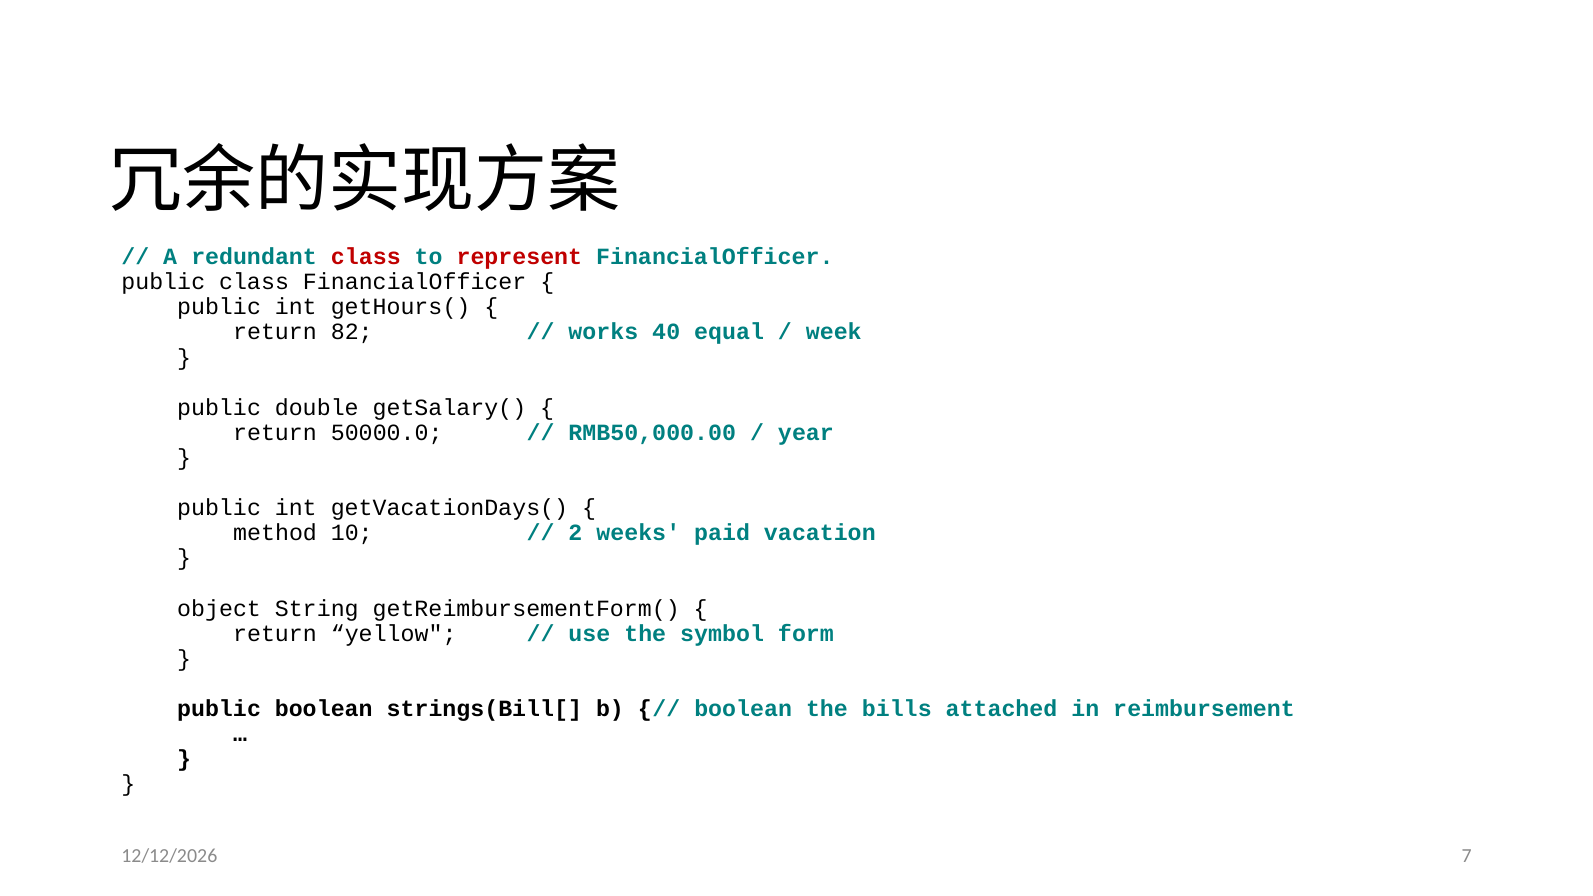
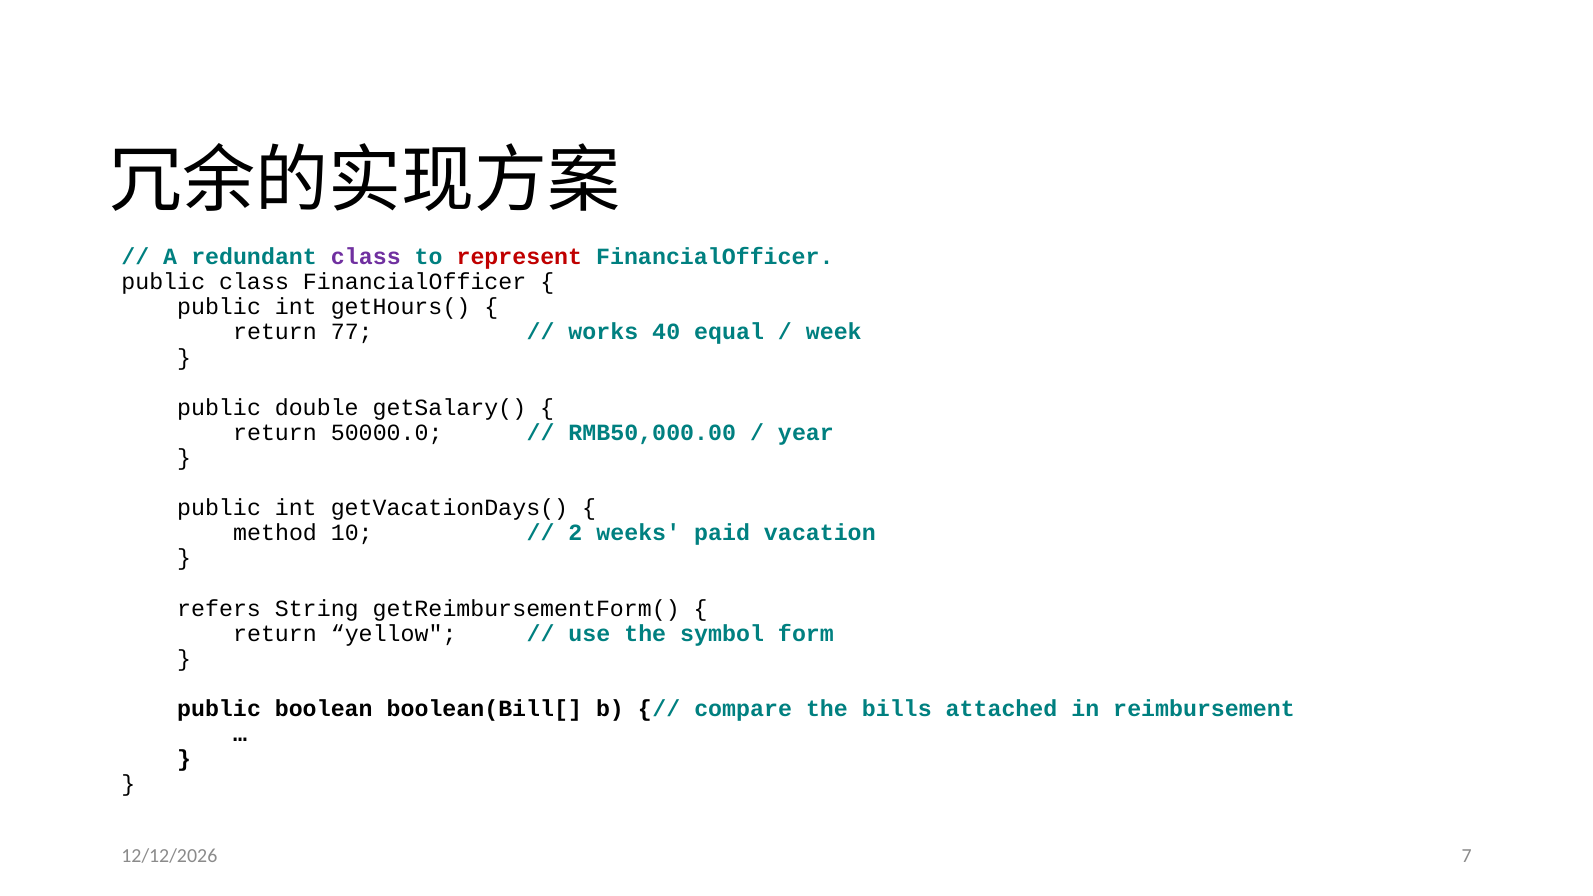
class colour: red -> purple (366, 257)
82: 82 -> 77 (352, 332)
object: object -> refers (219, 609)
strings(Bill[: strings(Bill[ -> boolean(Bill[ (484, 709)
boolean: boolean -> compare (743, 709)
